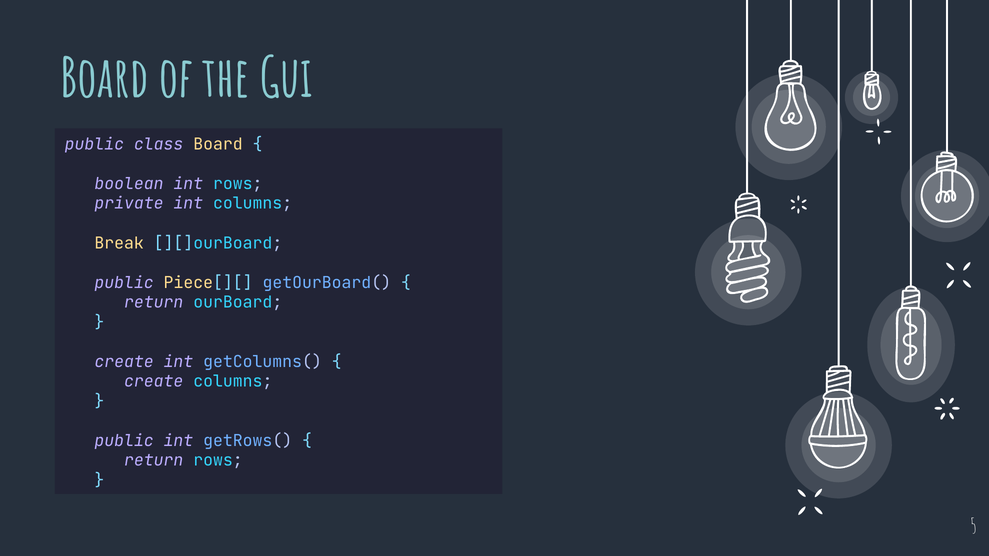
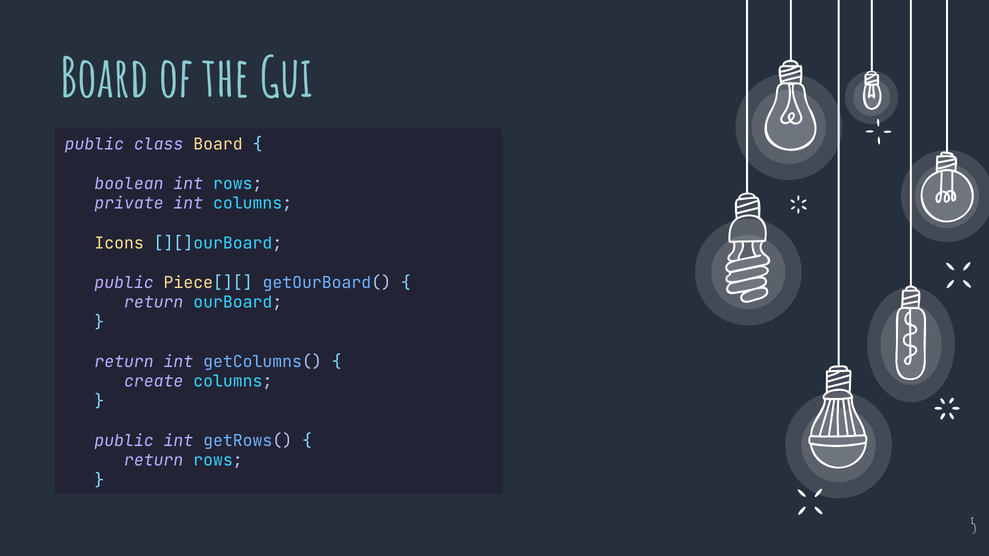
Break: Break -> Icons (119, 243)
create: create -> return (124, 362)
